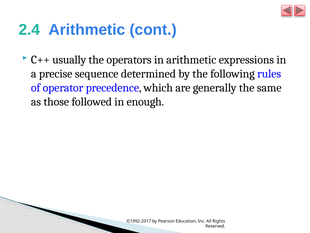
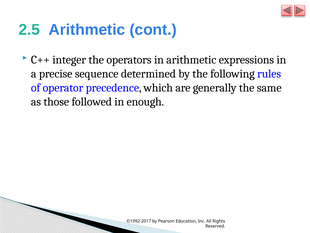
2.4: 2.4 -> 2.5 (29, 30)
usually: usually -> integer (69, 60)
